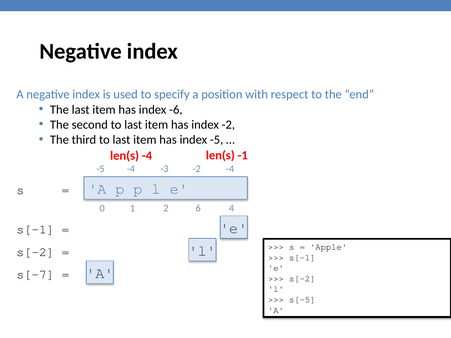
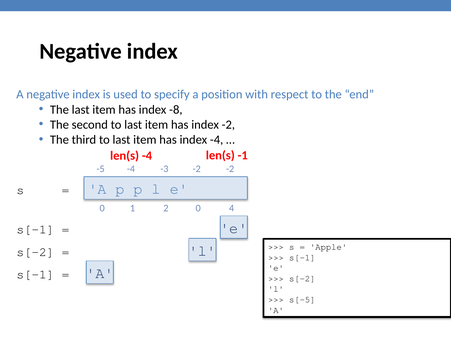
-6: -6 -> -8 (176, 110)
index -5: -5 -> -4 (217, 140)
-2 -4: -4 -> -2 (230, 169)
1 6: 6 -> 0 (198, 208)
s[-7: s[-7 -> s[-1 (35, 275)
